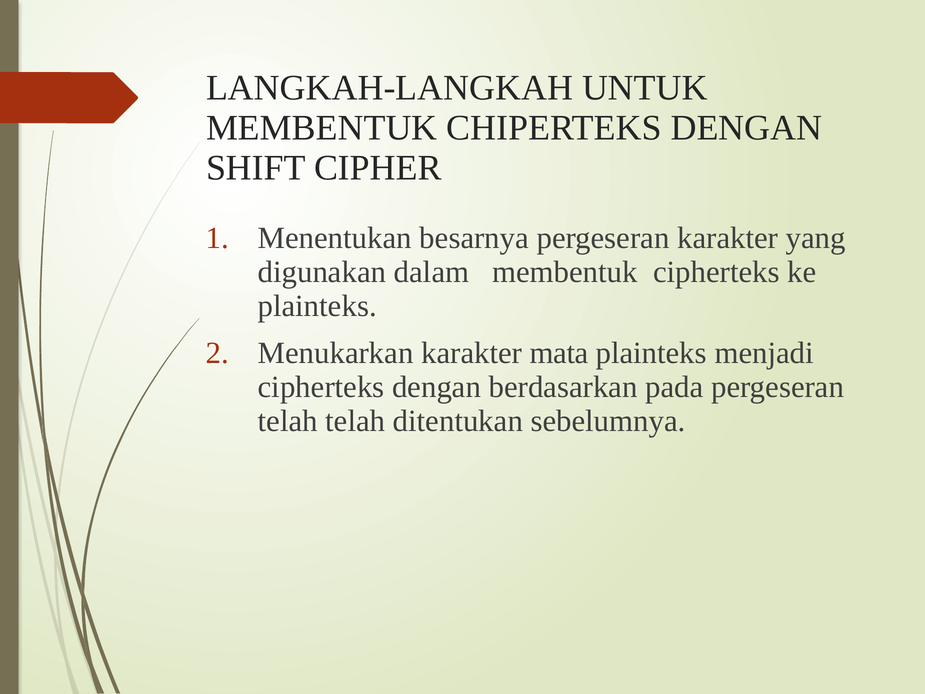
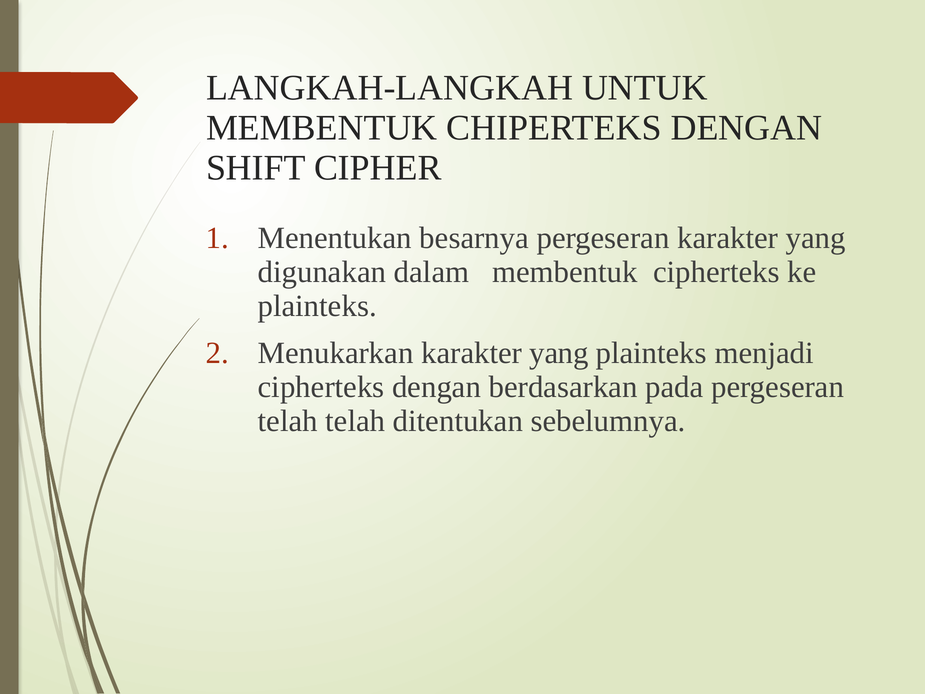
Menukarkan karakter mata: mata -> yang (559, 353)
